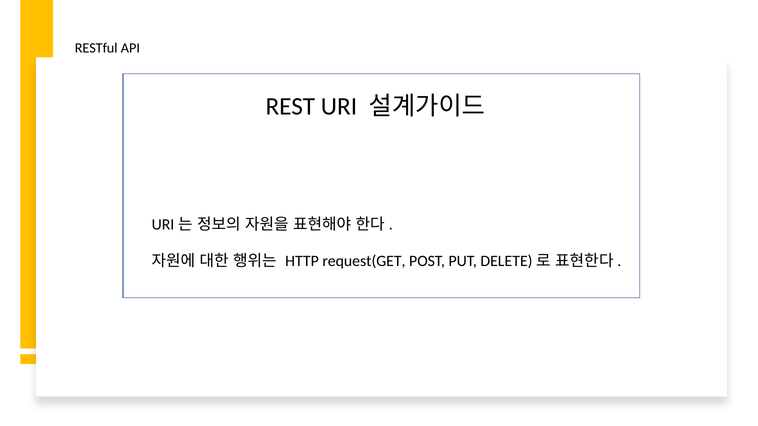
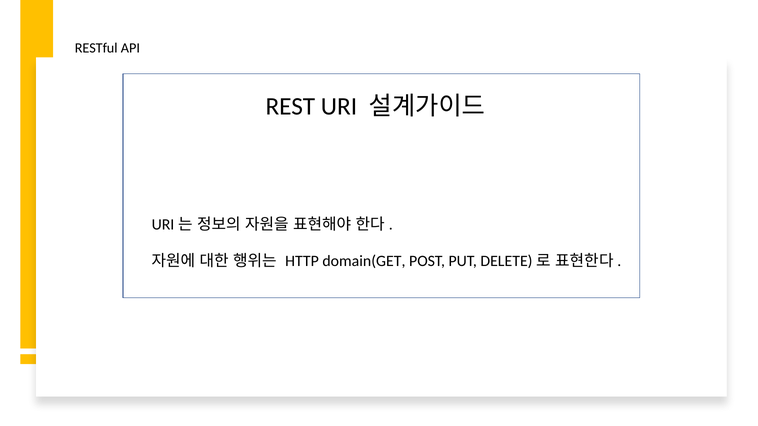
request(GET: request(GET -> domain(GET (364, 261)
